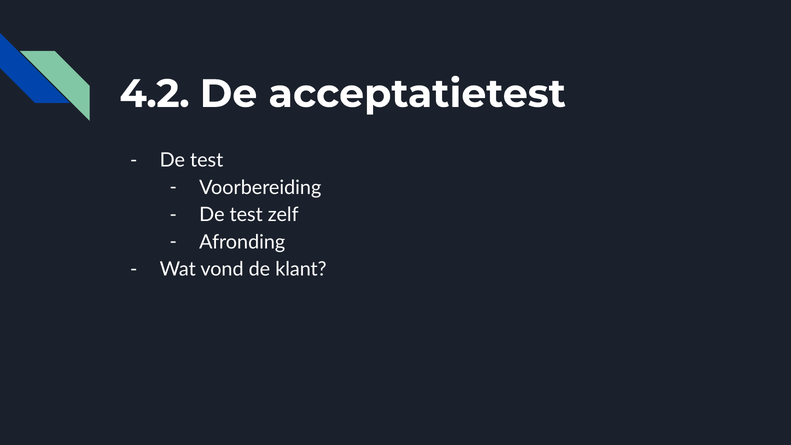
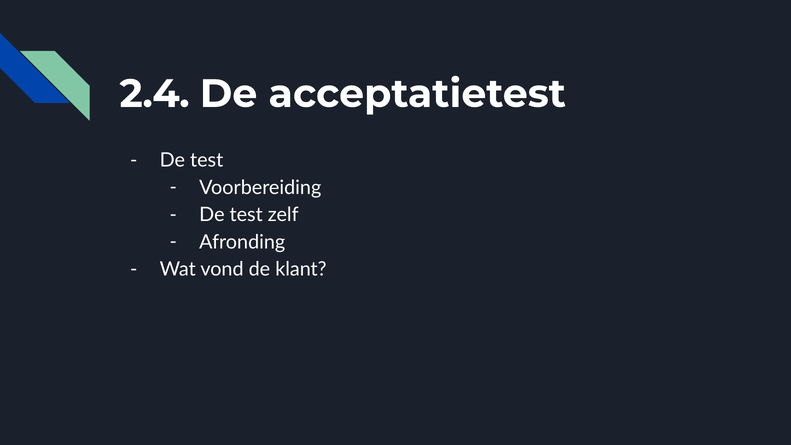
4.2: 4.2 -> 2.4 (155, 94)
